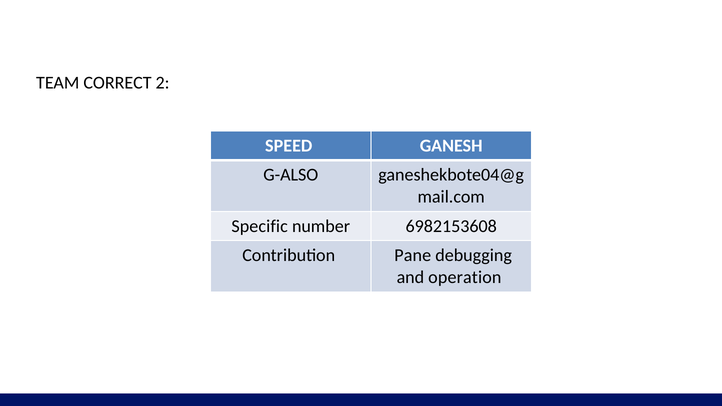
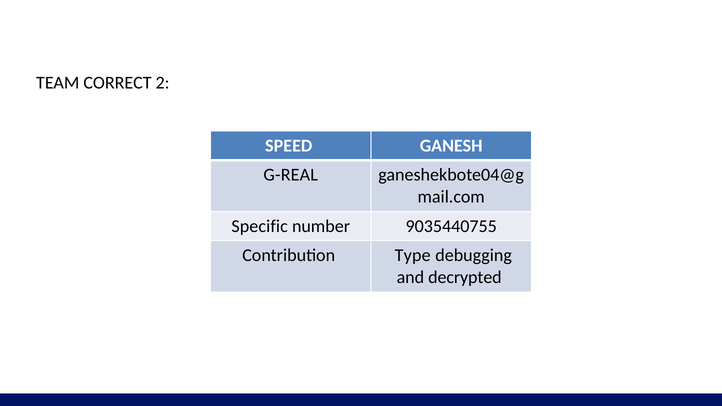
G-ALSO: G-ALSO -> G-REAL (291, 175)
6982153608: 6982153608 -> 9035440755 (451, 226)
Pane: Pane -> Type (413, 256)
operation: operation -> decrypted (465, 278)
